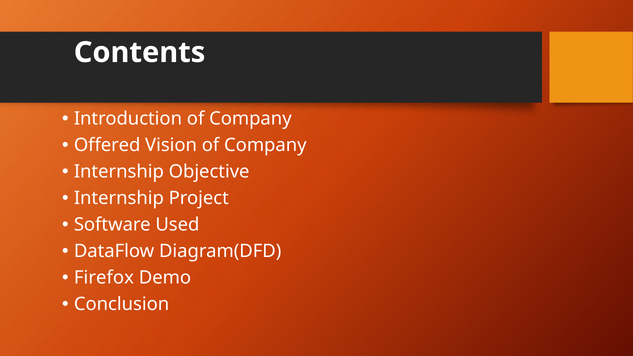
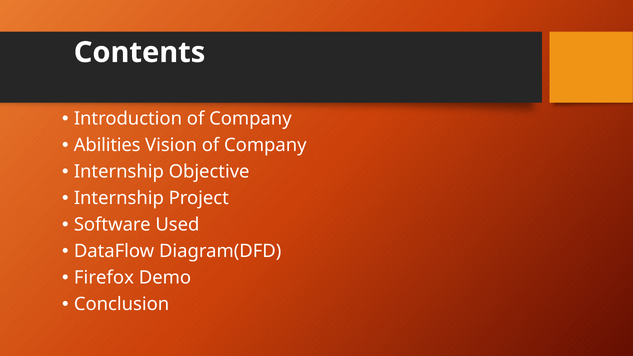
Offered: Offered -> Abilities (107, 145)
